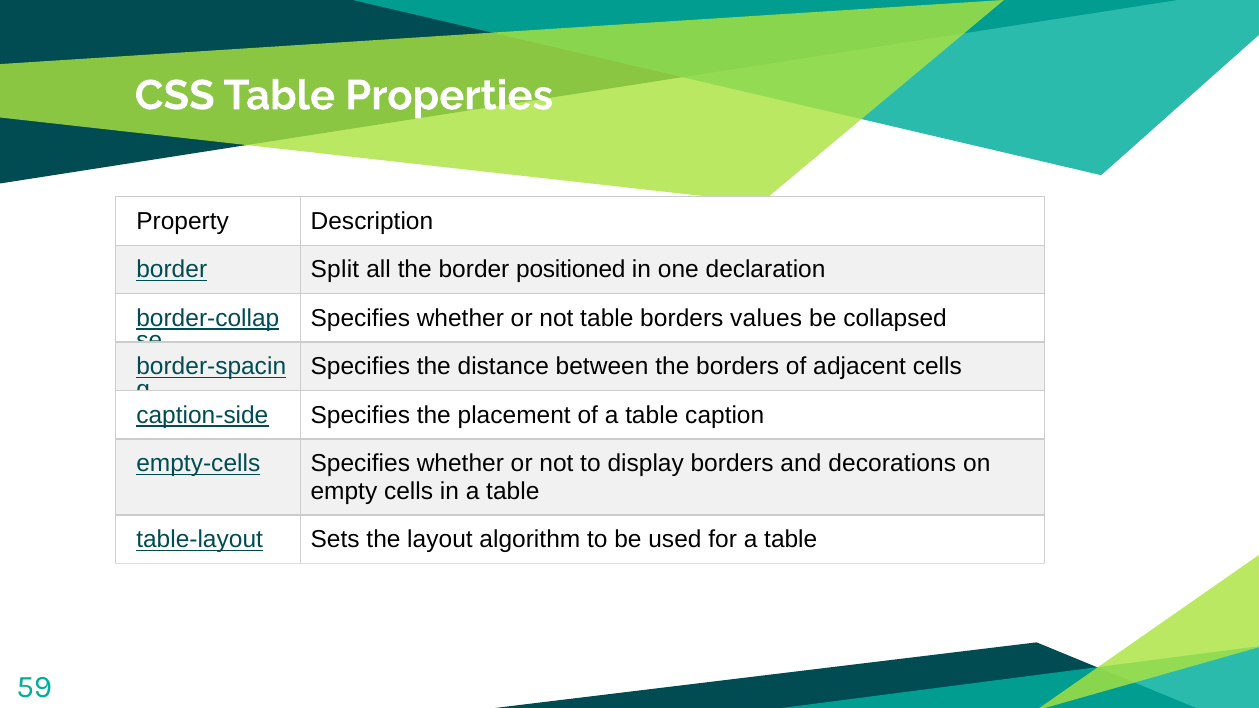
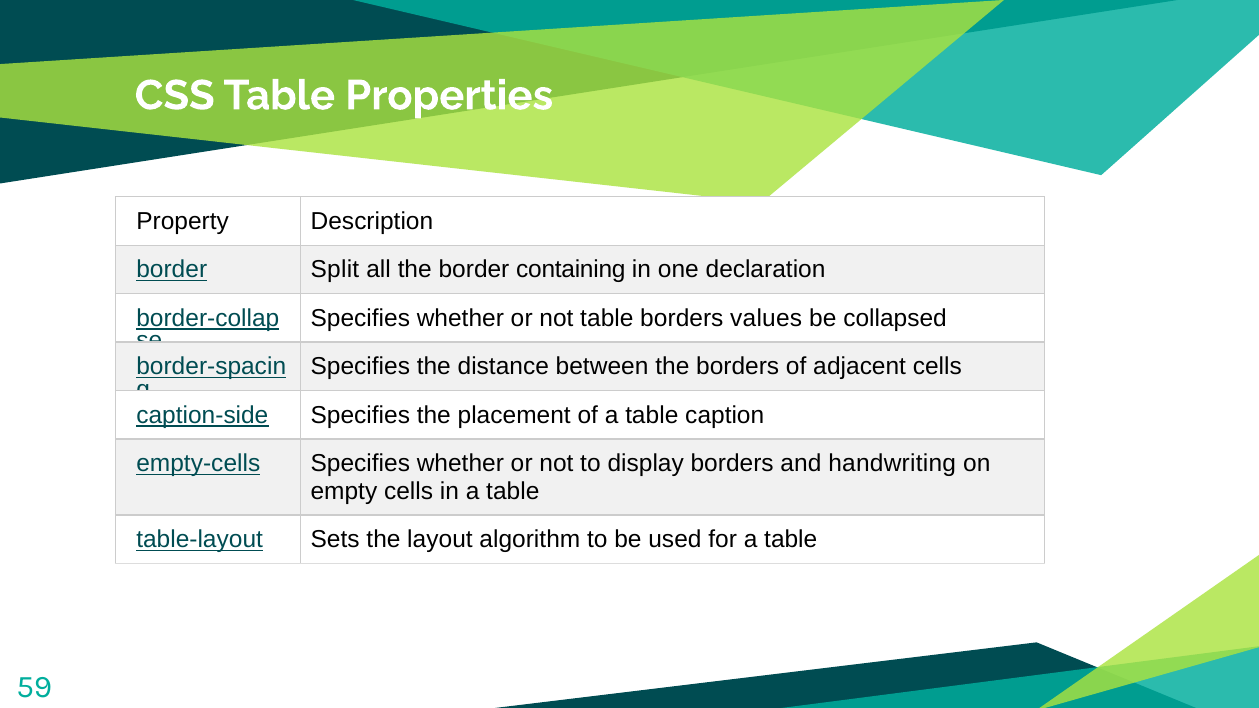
positioned: positioned -> containing (571, 270)
decorations: decorations -> handwriting (892, 464)
